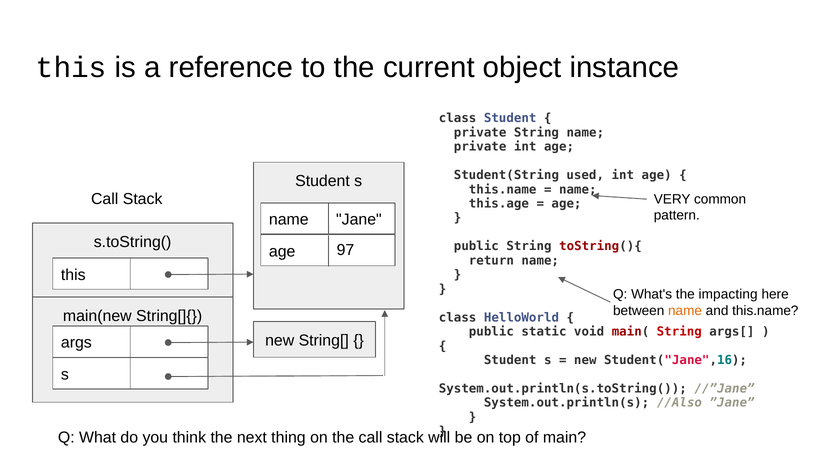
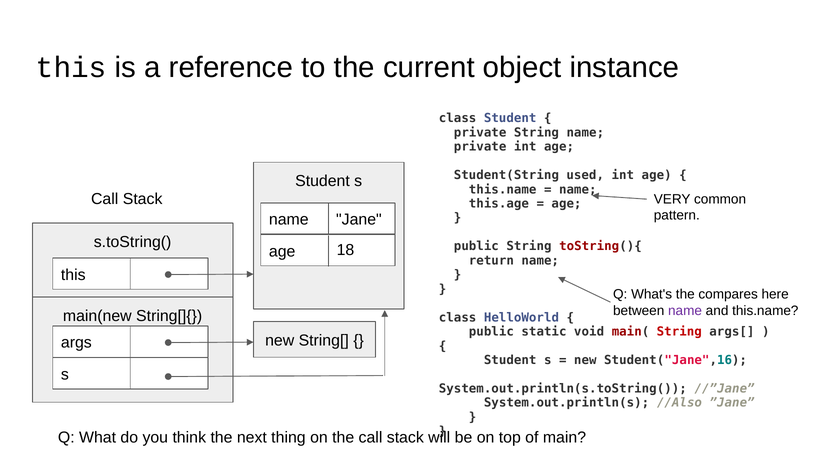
97: 97 -> 18 (345, 250)
impacting: impacting -> compares (728, 294)
name colour: orange -> purple (685, 310)
